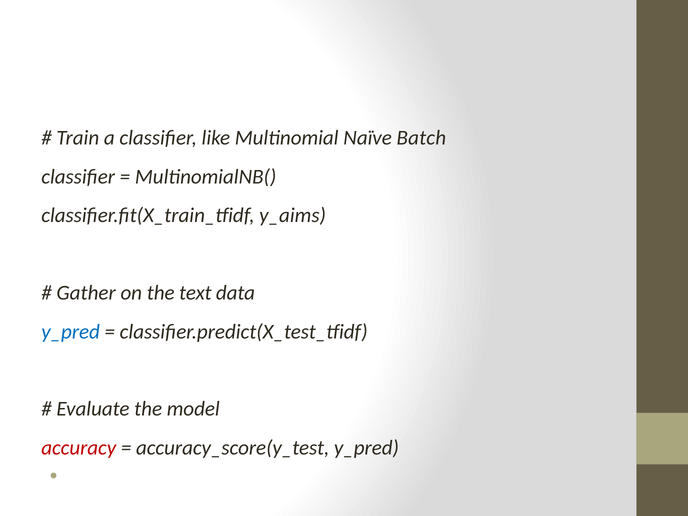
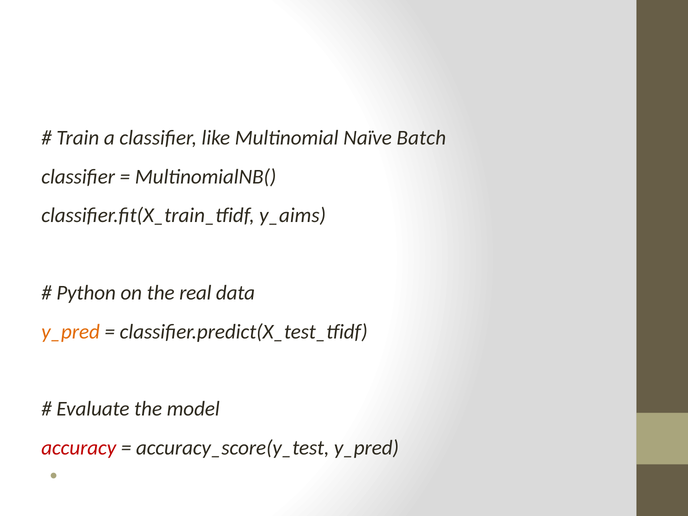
Gather: Gather -> Python (86, 293)
text: text -> real (195, 293)
y_pred colour: blue -> orange (71, 332)
